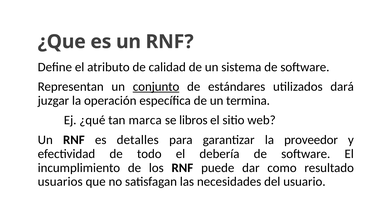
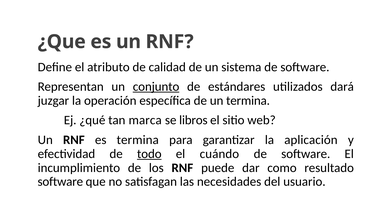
es detalles: detalles -> termina (138, 140)
proveedor: proveedor -> aplicación (311, 140)
todo underline: none -> present (149, 154)
debería: debería -> cuándo (219, 154)
usuarios: usuarios -> software (60, 181)
